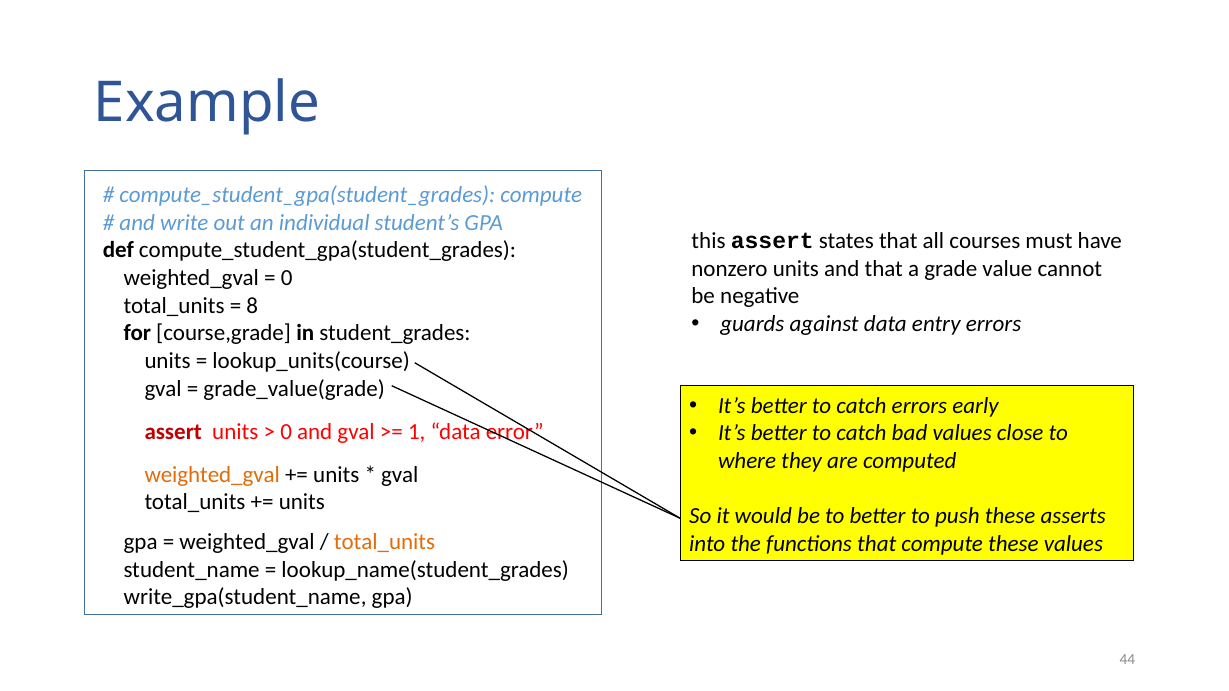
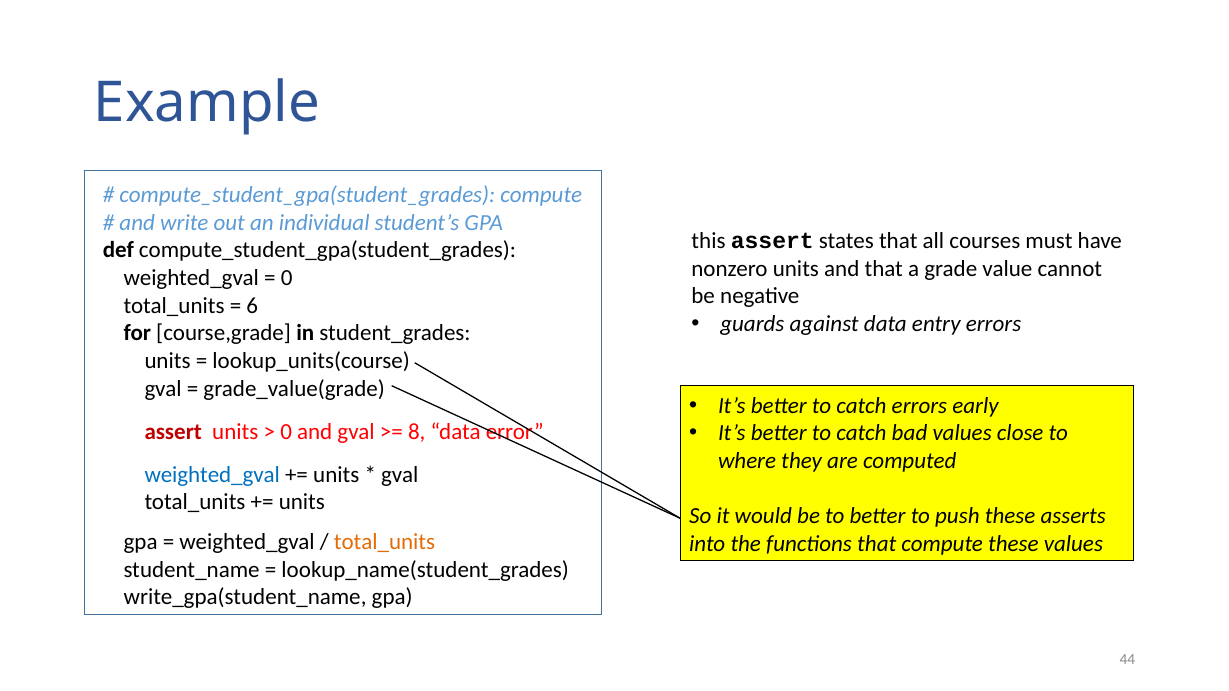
8: 8 -> 6 (252, 306)
1: 1 -> 8 (417, 432)
weighted_gval colour: orange -> blue (212, 475)
